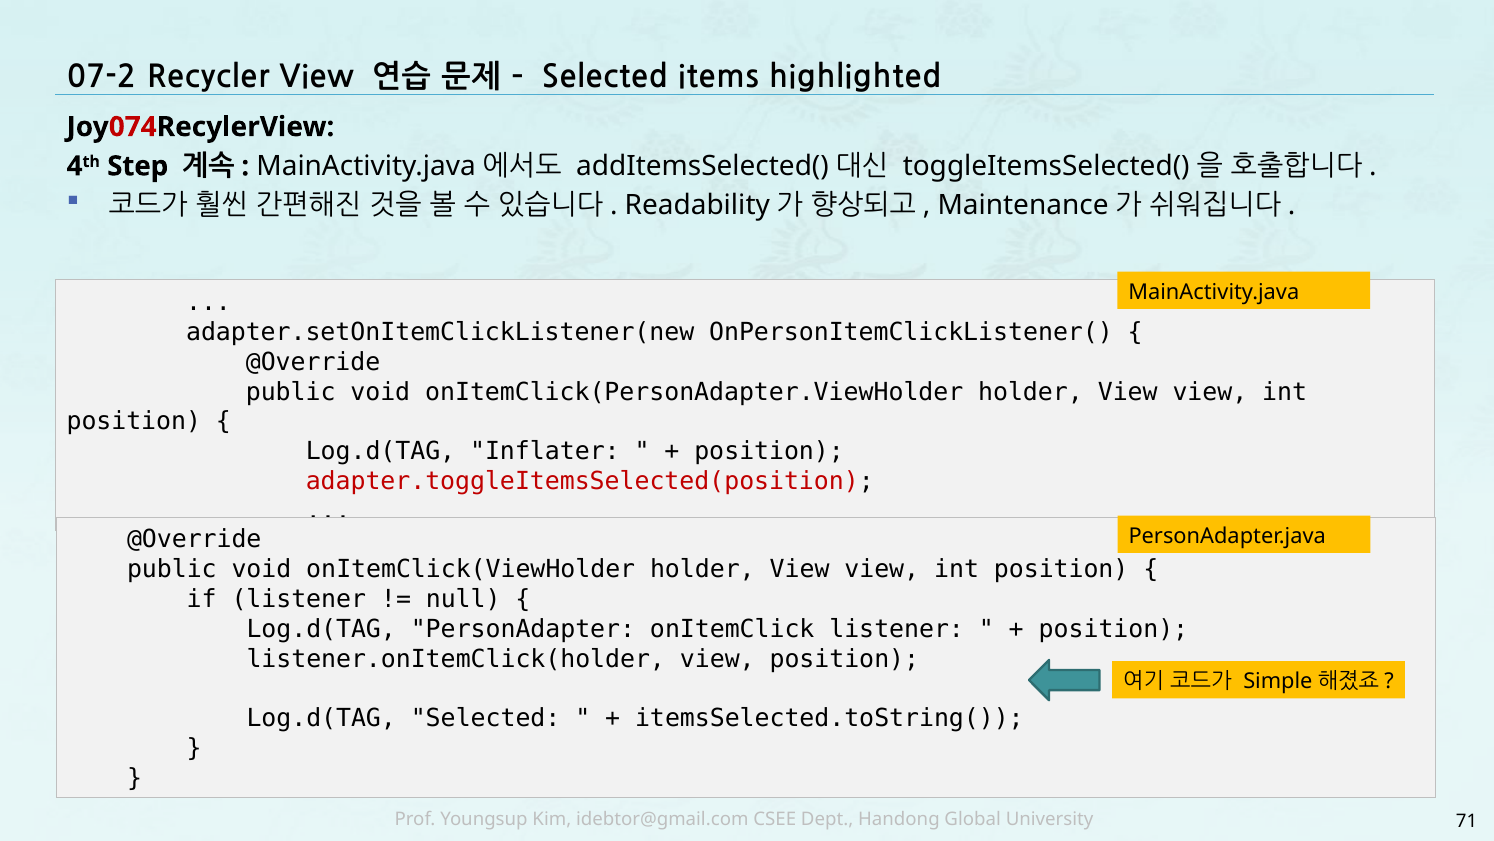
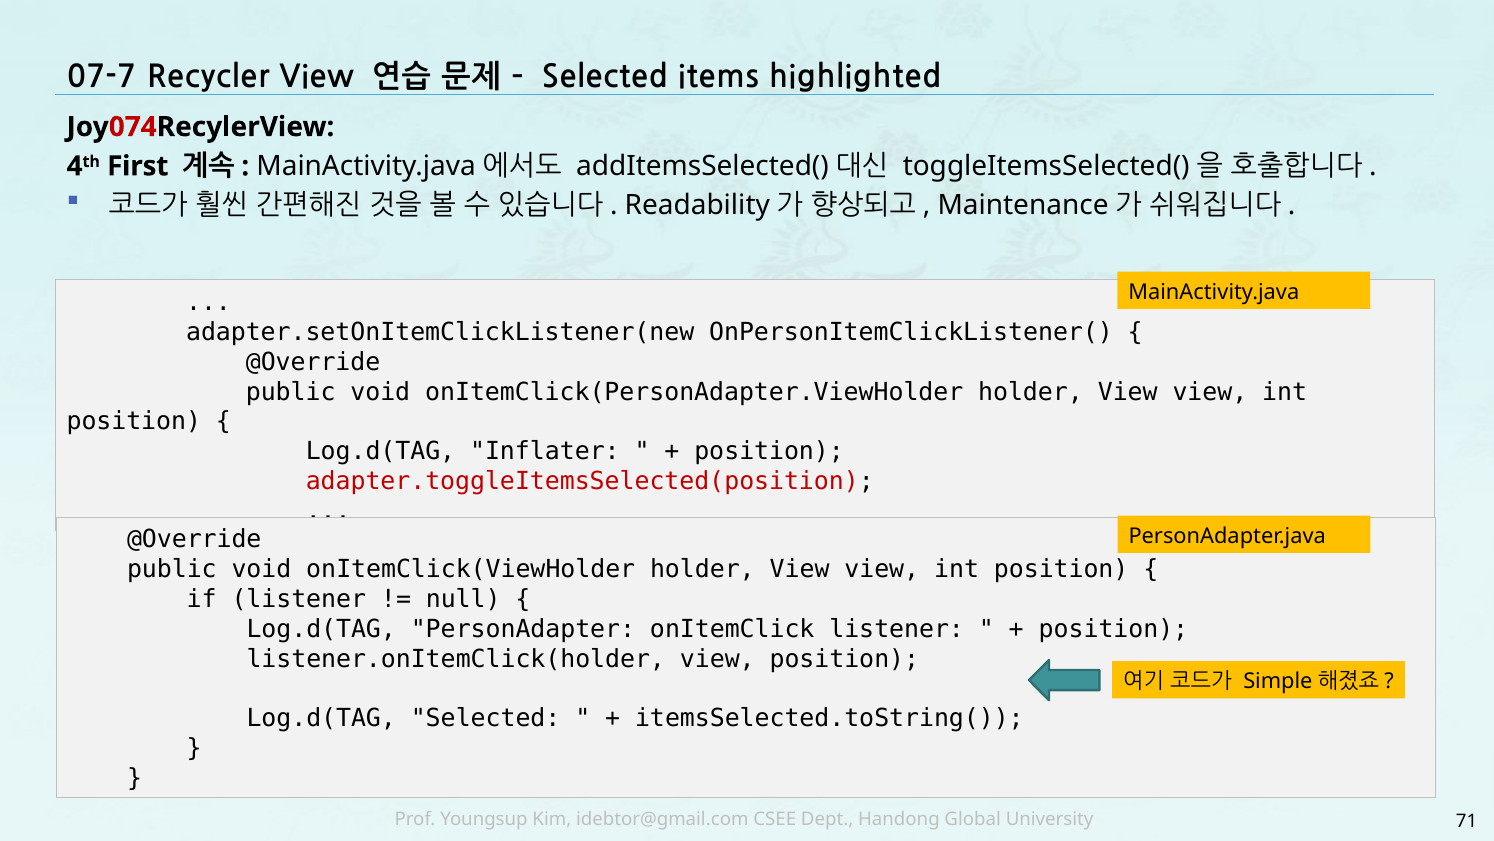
07-2: 07-2 -> 07-7 (102, 77)
Step: Step -> First (138, 166)
